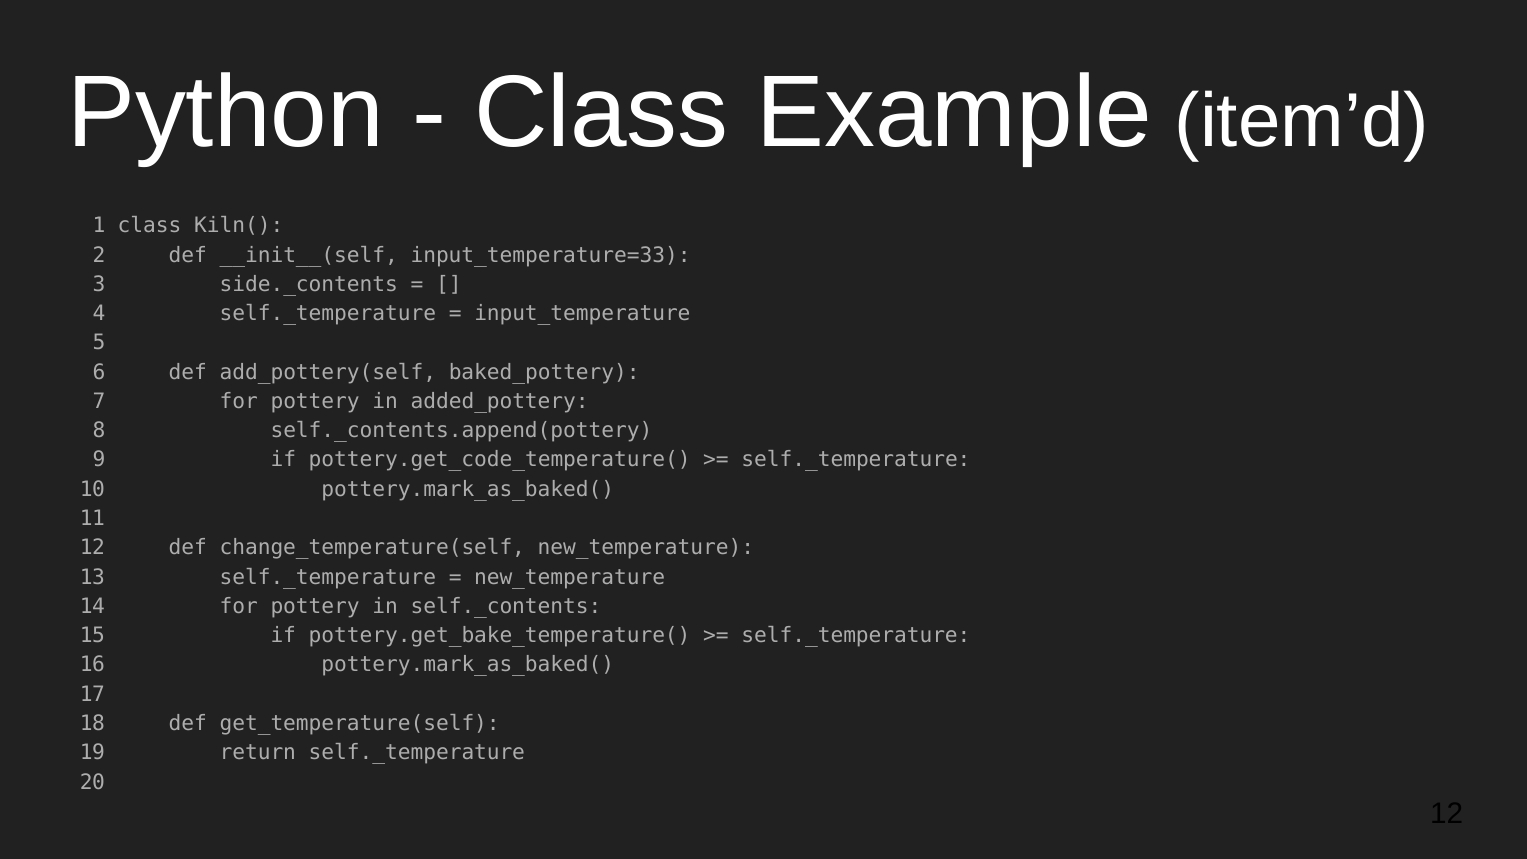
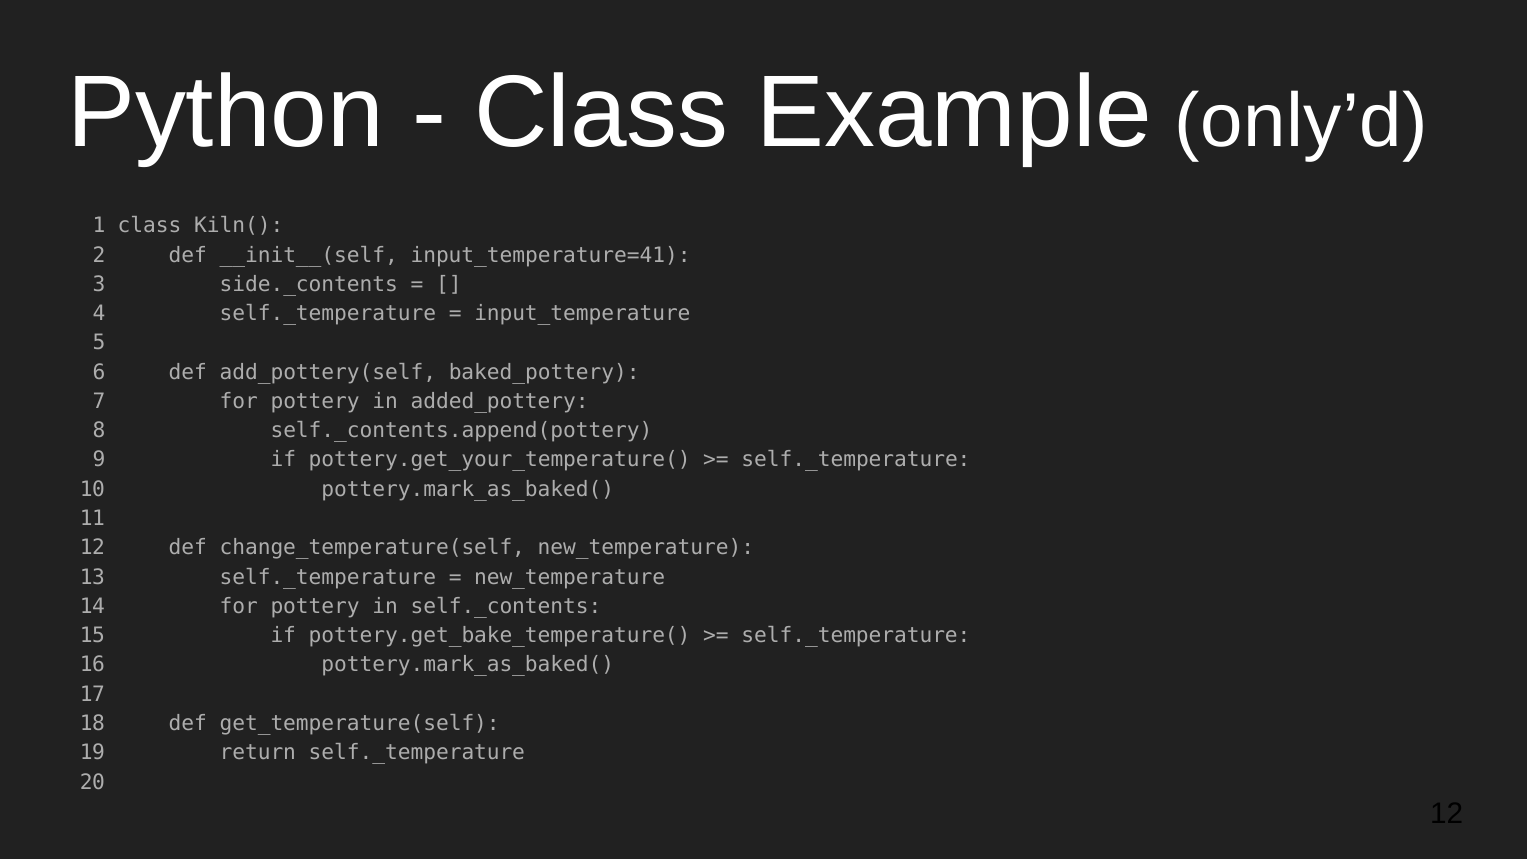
item’d: item’d -> only’d (1301, 121)
input_temperature=33: input_temperature=33 -> input_temperature=41 (551, 255)
pottery.get_code_temperature(: pottery.get_code_temperature( -> pottery.get_your_temperature( (500, 460)
